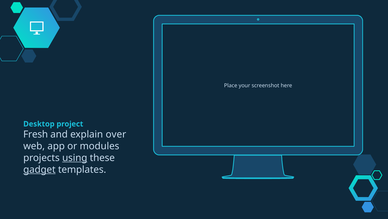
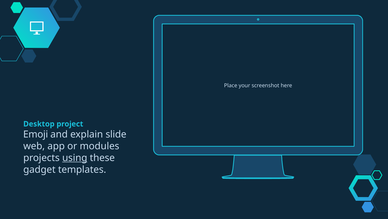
Fresh: Fresh -> Emoji (36, 134)
over: over -> slide (116, 134)
gadget underline: present -> none (39, 169)
